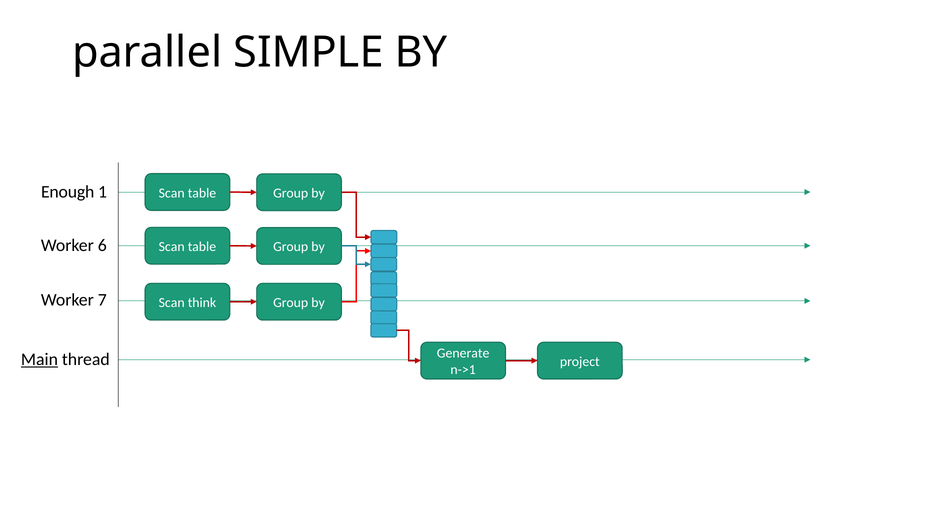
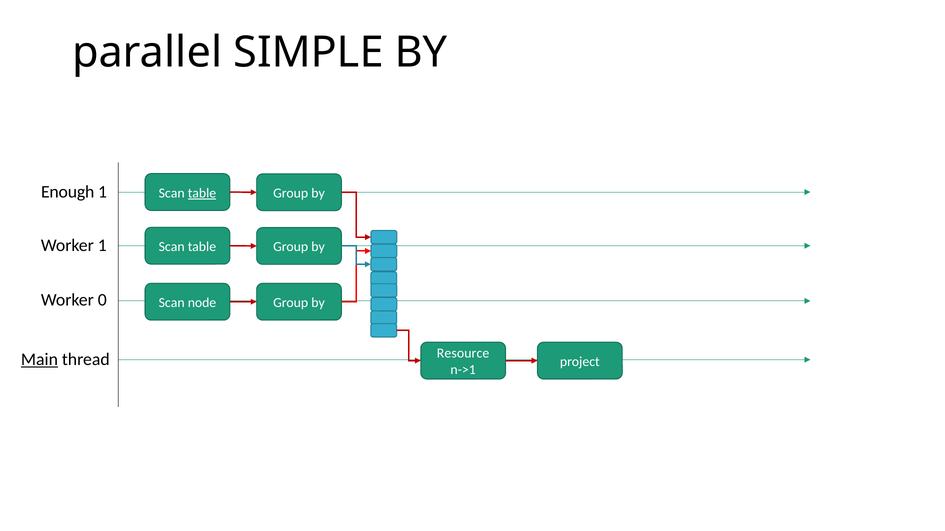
table underline: none -> present (202, 193)
Worker 6: 6 -> 1 (102, 246)
7: 7 -> 0 (102, 300)
think: think -> node (202, 303)
Generate: Generate -> Resource (463, 354)
